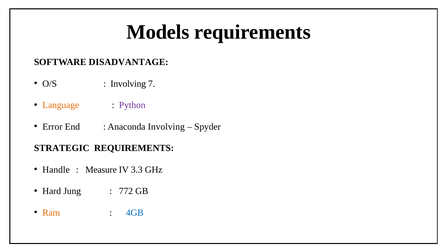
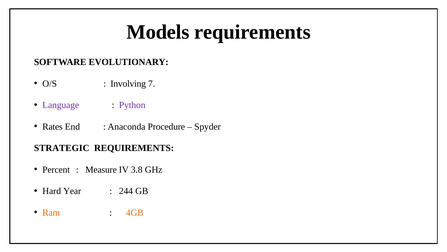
DISADVANTAGE: DISADVANTAGE -> EVOLUTIONARY (129, 62)
Language colour: orange -> purple (61, 105)
Error: Error -> Rates (53, 126)
Anaconda Involving: Involving -> Procedure (166, 126)
Handle: Handle -> Percent (56, 169)
3.3: 3.3 -> 3.8 (137, 169)
Jung: Jung -> Year (72, 191)
772: 772 -> 244 (126, 191)
4GB colour: blue -> orange (135, 212)
